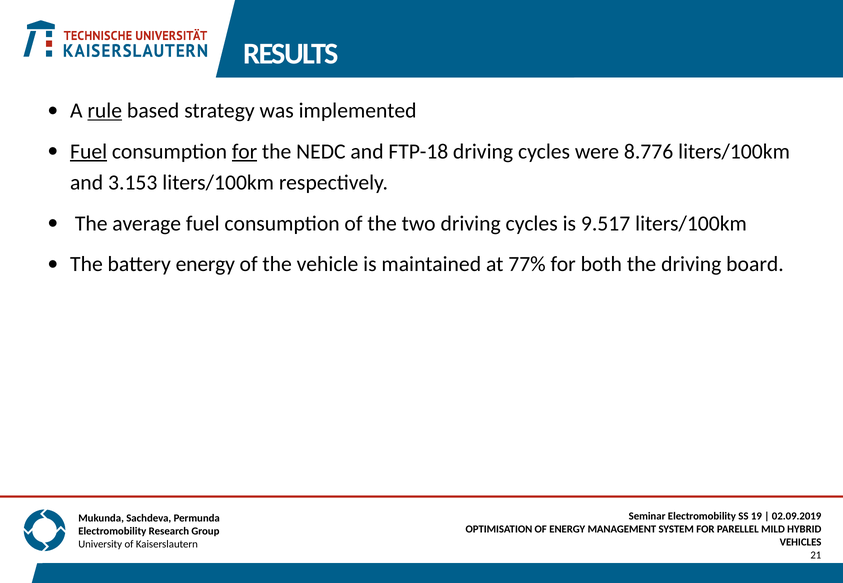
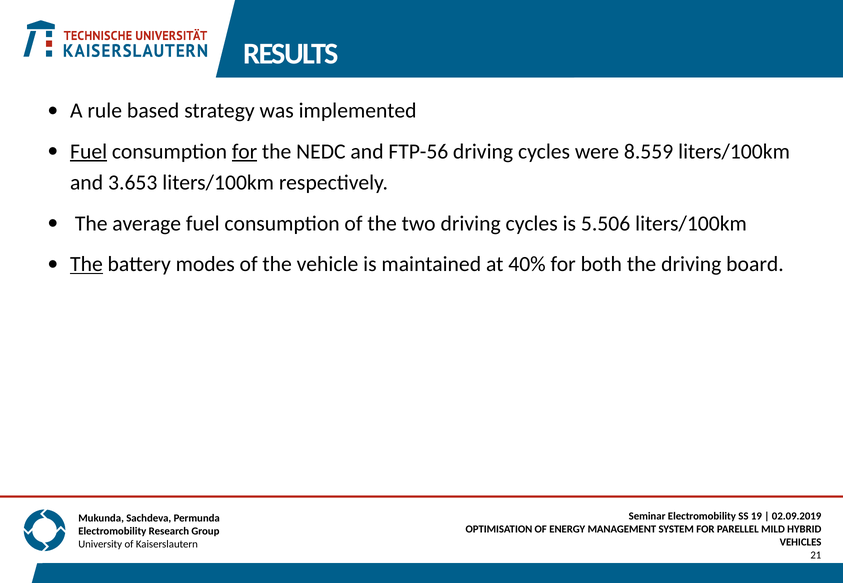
rule underline: present -> none (105, 111)
FTP-18: FTP-18 -> FTP-56 (418, 152)
8.776: 8.776 -> 8.559 (649, 152)
3.153: 3.153 -> 3.653 (133, 183)
9.517: 9.517 -> 5.506 (606, 224)
The underline: none -> present (86, 265)
battery energy: energy -> modes (205, 265)
77%: 77% -> 40% (527, 265)
